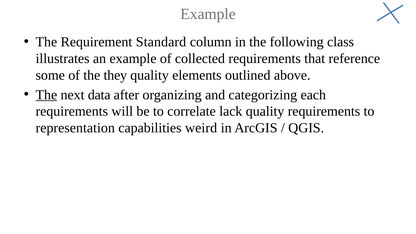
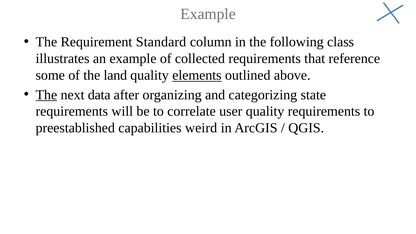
they: they -> land (115, 75)
elements underline: none -> present (197, 75)
each: each -> state (313, 95)
lack: lack -> user (231, 111)
representation: representation -> preestablished (75, 128)
